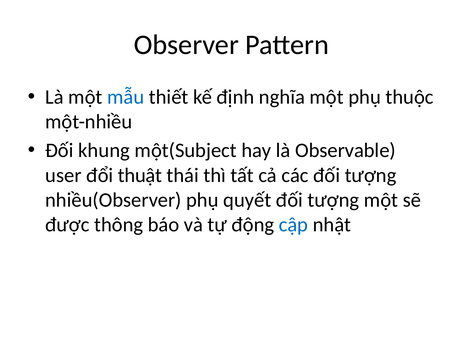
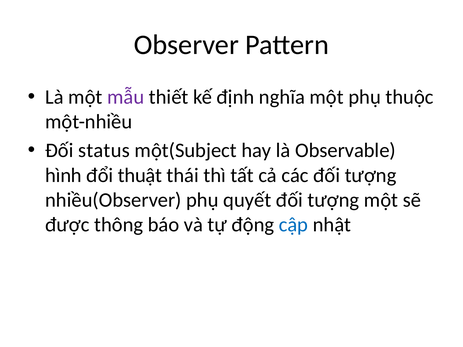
mẫu colour: blue -> purple (126, 97)
khung: khung -> status (104, 151)
user: user -> hình (63, 175)
